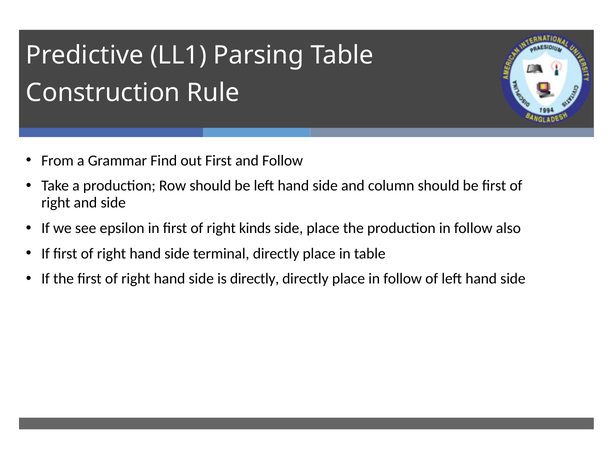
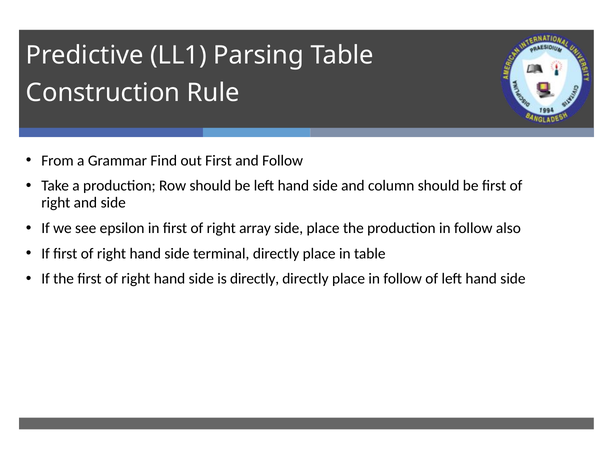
kinds: kinds -> array (255, 228)
